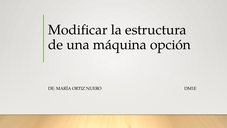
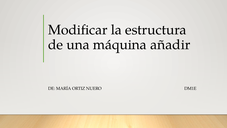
opción: opción -> añadir (170, 45)
